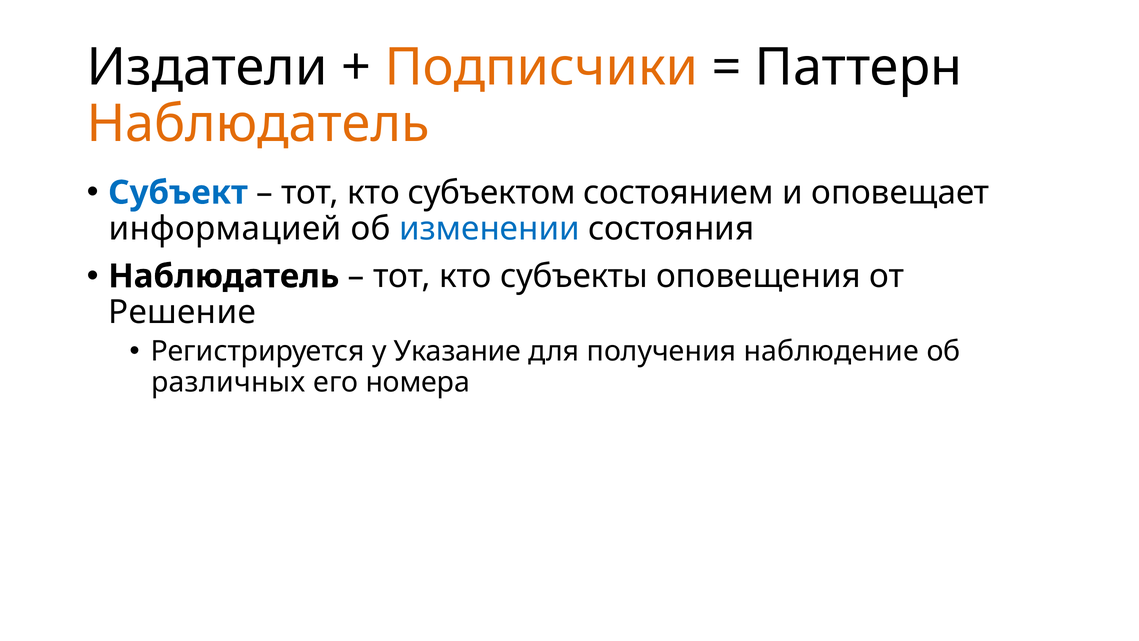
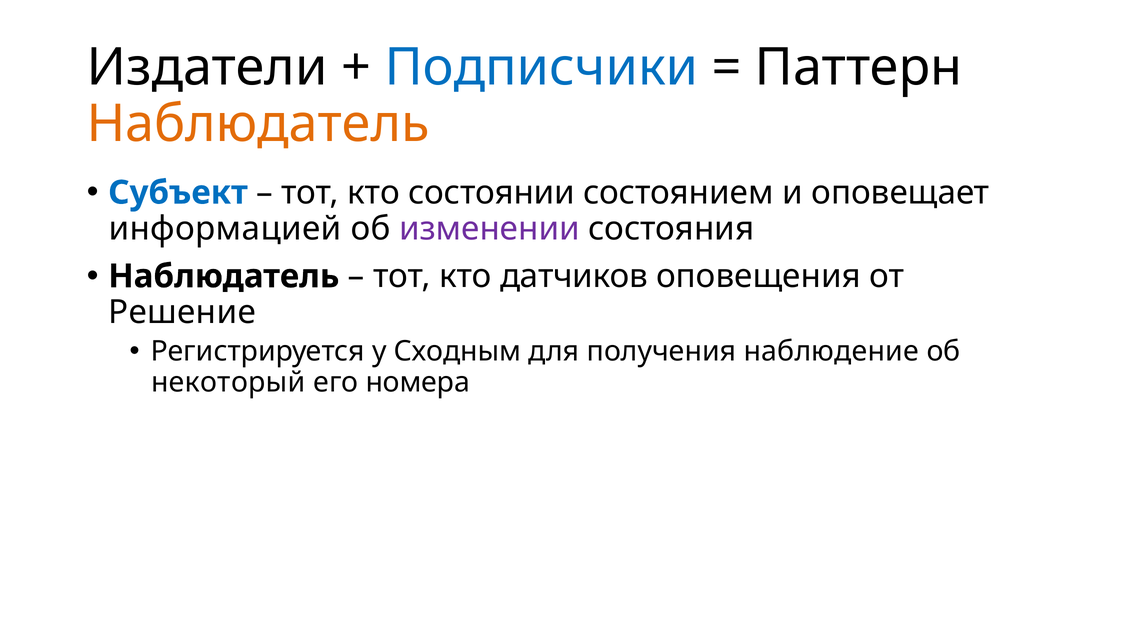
Подписчики colour: orange -> blue (541, 67)
субъектом: субъектом -> состоянии (492, 193)
изменении colour: blue -> purple (489, 228)
субъекты: субъекты -> датчиков (574, 276)
Указание: Указание -> Сходным (457, 351)
различных: различных -> некоторый (228, 382)
